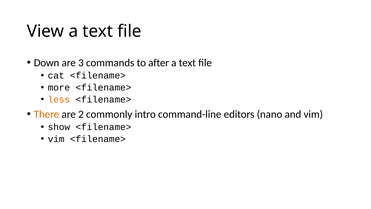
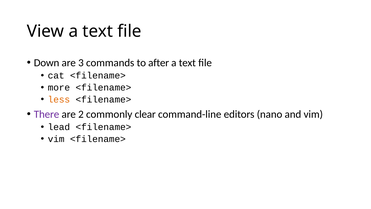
There colour: orange -> purple (47, 114)
intro: intro -> clear (145, 114)
show: show -> lead (59, 127)
